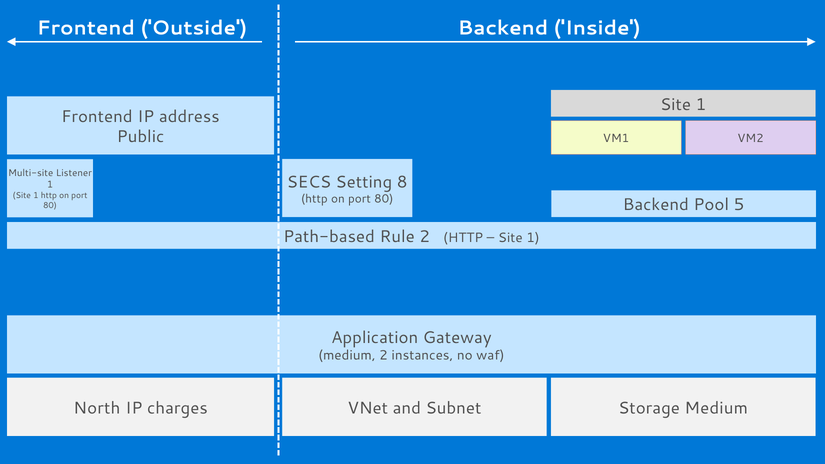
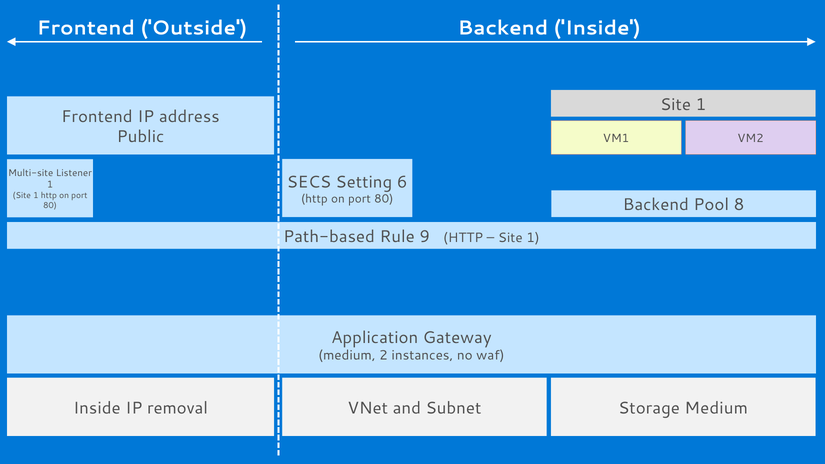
8: 8 -> 6 (402, 182)
5: 5 -> 8 (739, 205)
Rule 2: 2 -> 9 (425, 237)
North: North -> Inside (97, 408)
charges: charges -> removal (177, 408)
